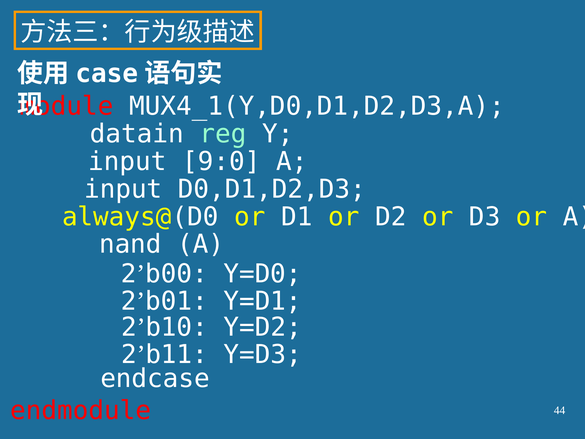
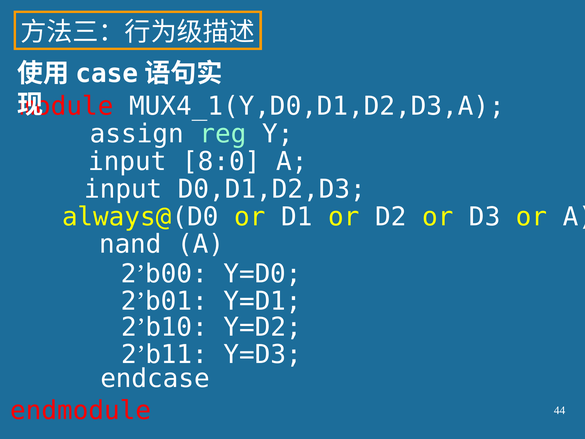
datain: datain -> assign (137, 134)
9:0: 9:0 -> 8:0 (221, 162)
